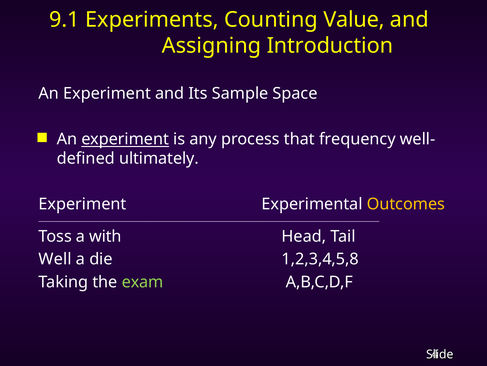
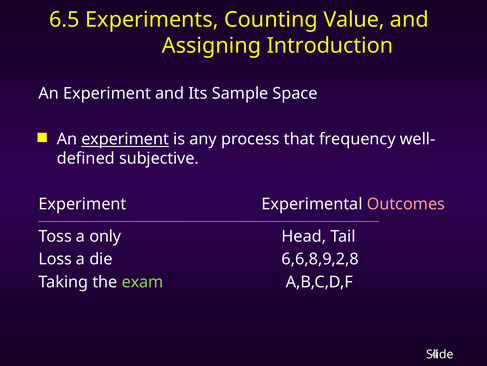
9.1: 9.1 -> 6.5 (64, 20)
ultimately: ultimately -> subjective (159, 158)
Outcomes colour: yellow -> pink (406, 204)
with: with -> only (105, 236)
Well: Well -> Loss (55, 259)
1,2,3,4,5,8: 1,2,3,4,5,8 -> 6,6,8,9,2,8 (320, 259)
